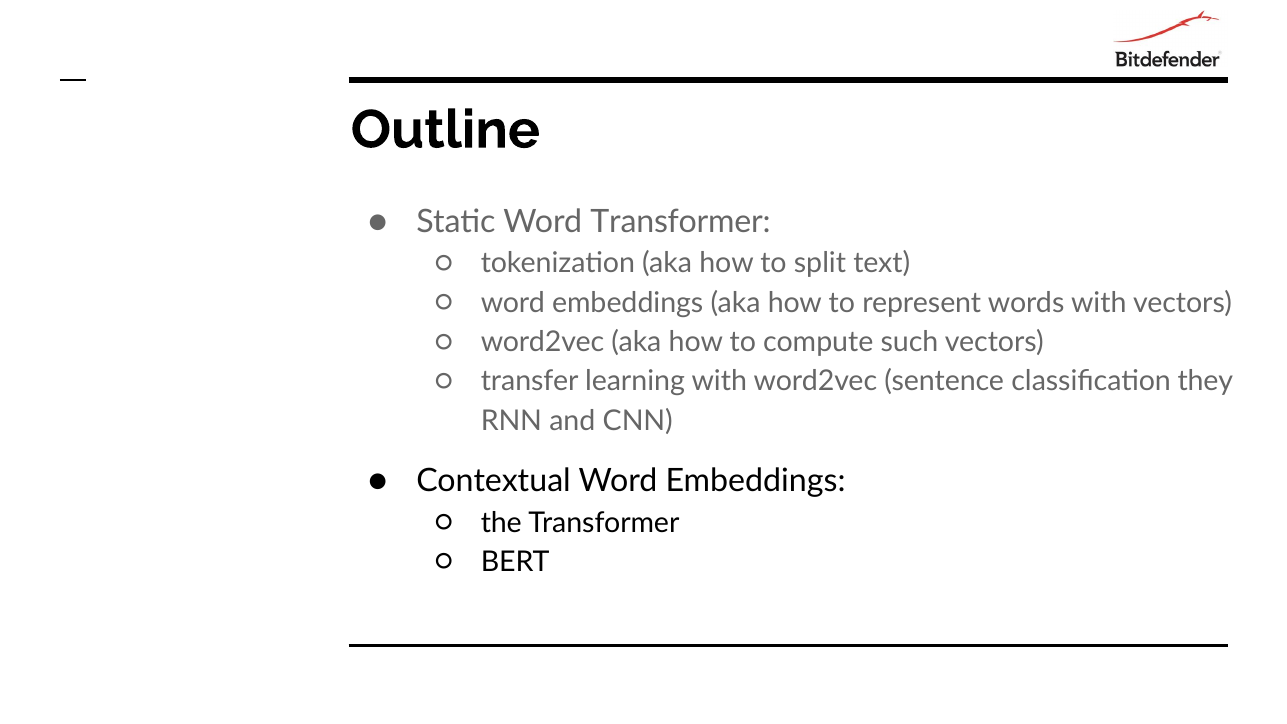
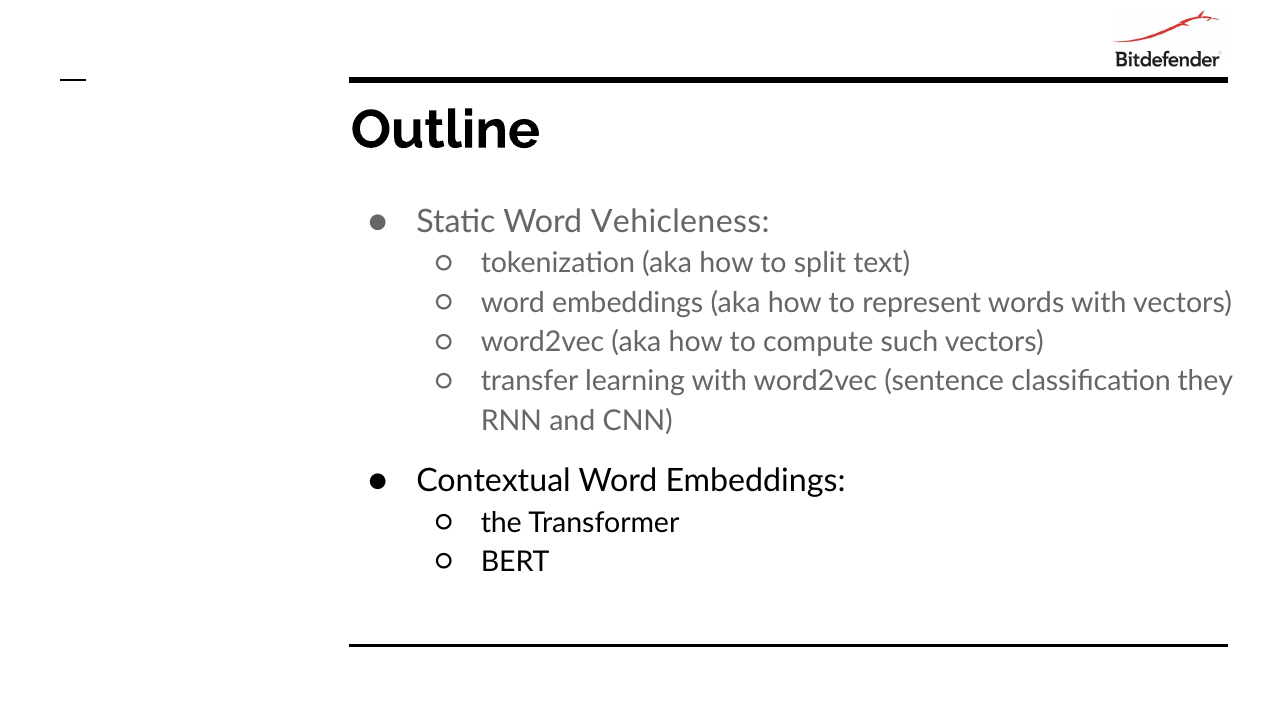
Word Transformer: Transformer -> Vehicleness (680, 222)
